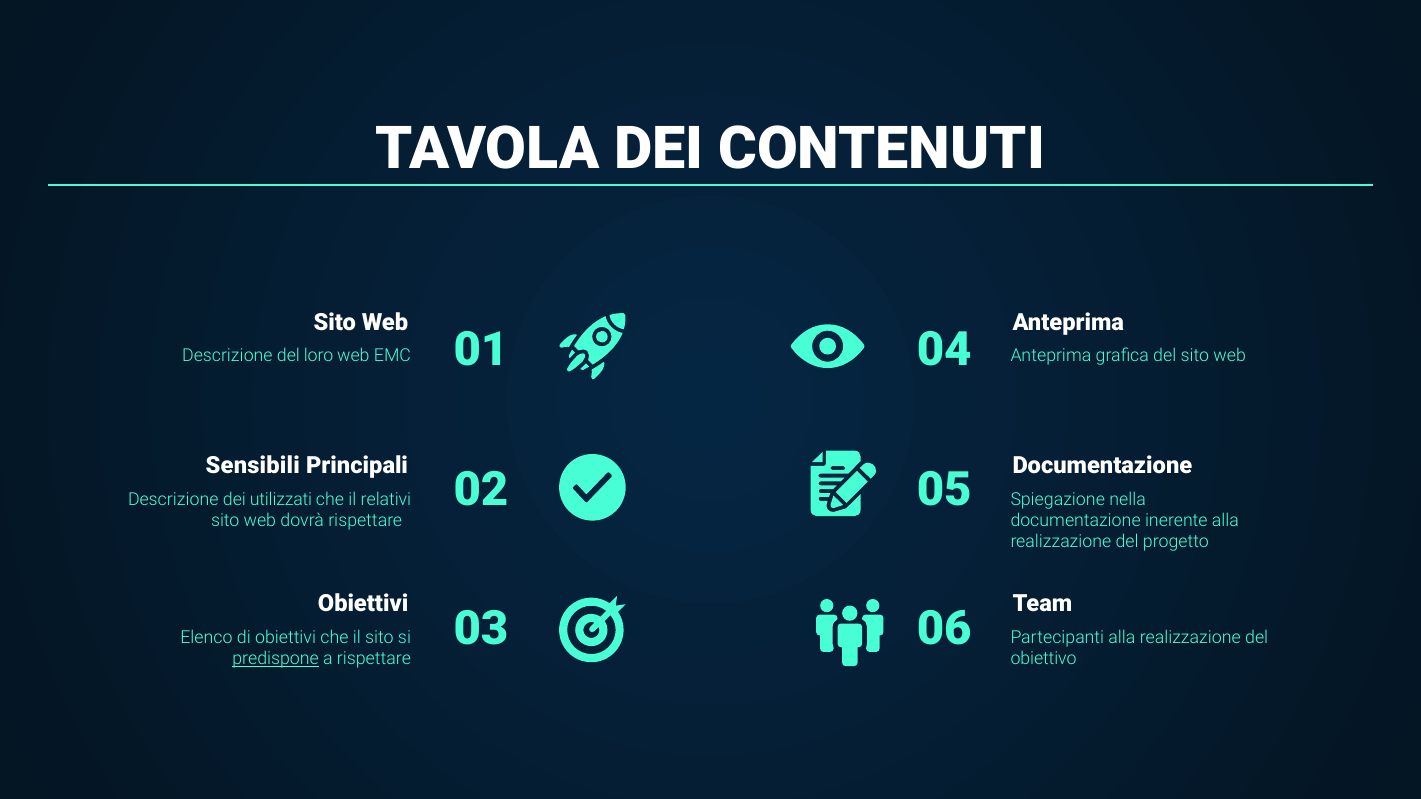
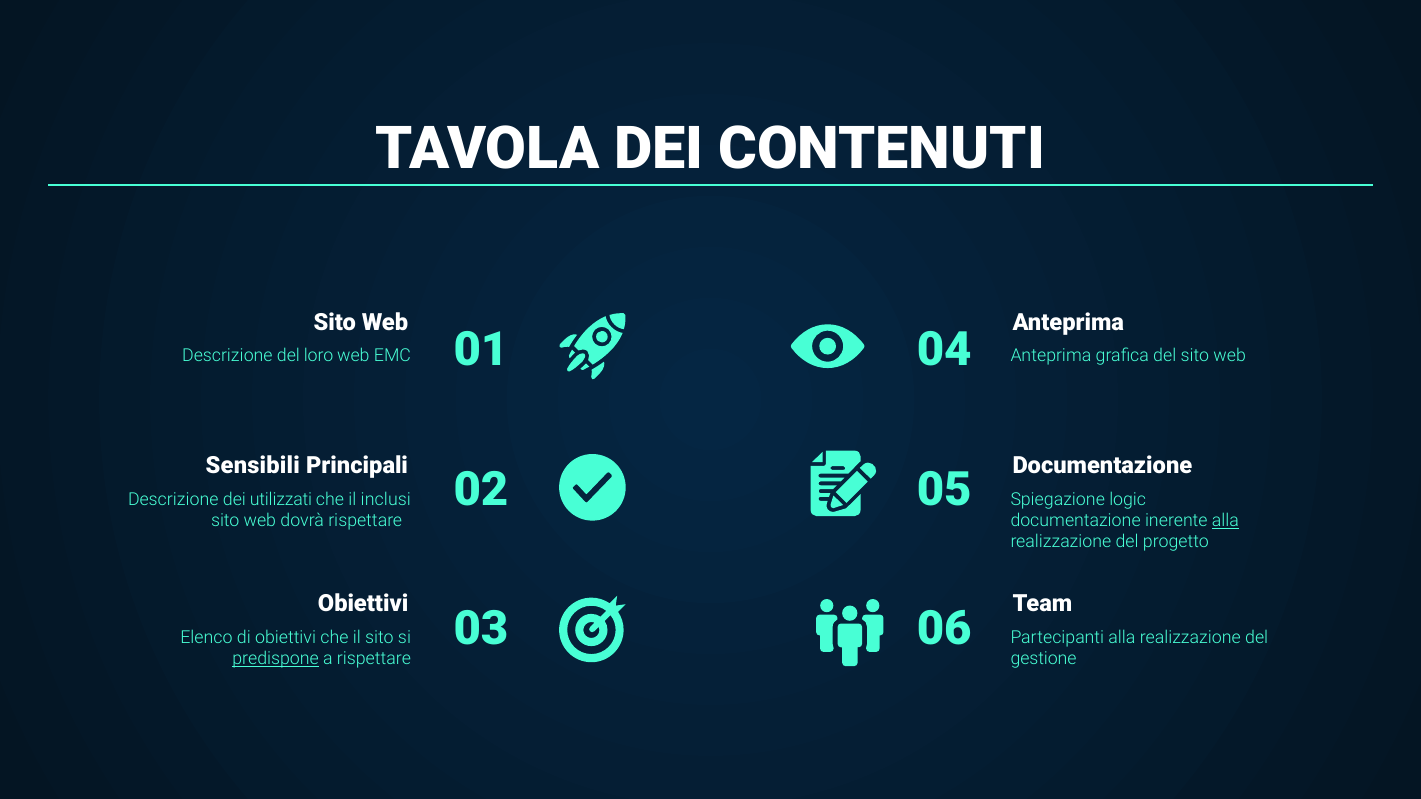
relativi: relativi -> inclusi (386, 500)
nella: nella -> logic (1128, 500)
alla underline: none -> present (1225, 521)
obiettivo: obiettivo -> gestione (1044, 659)
